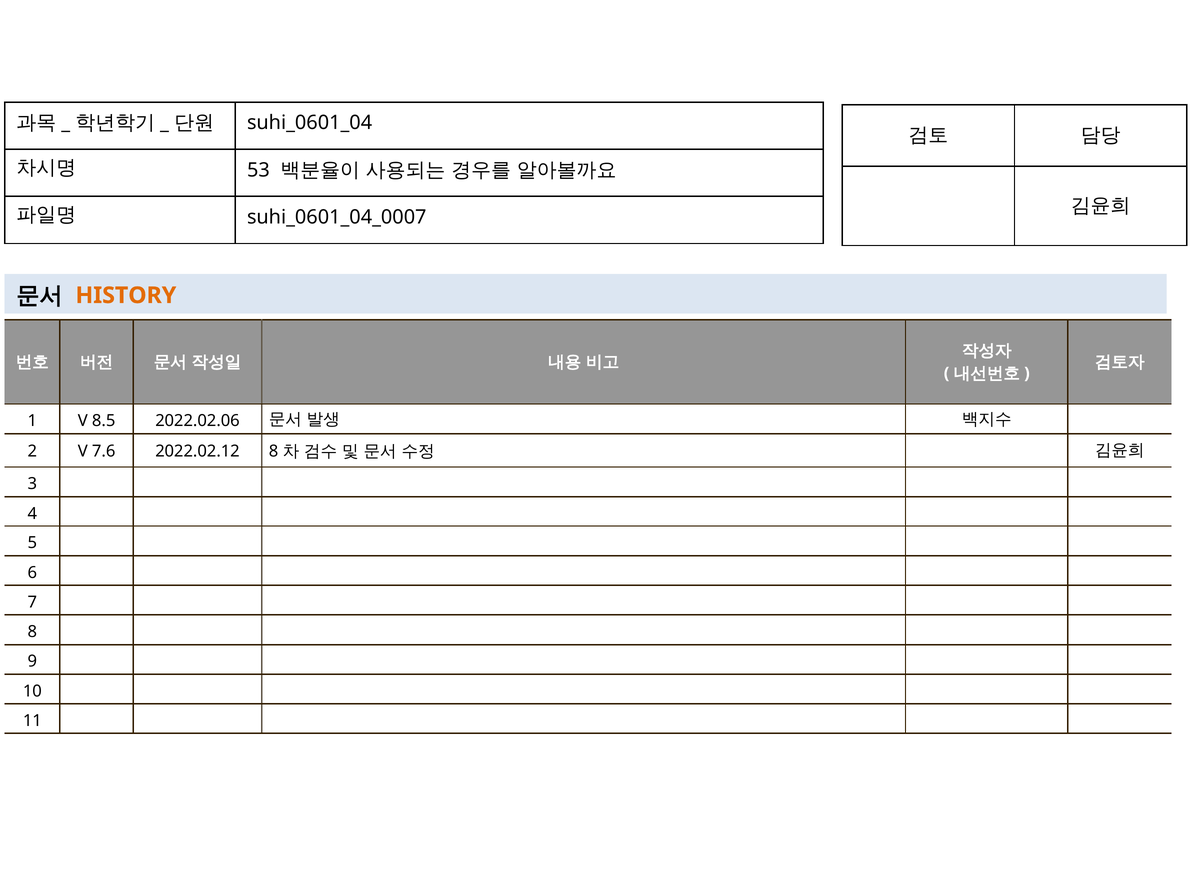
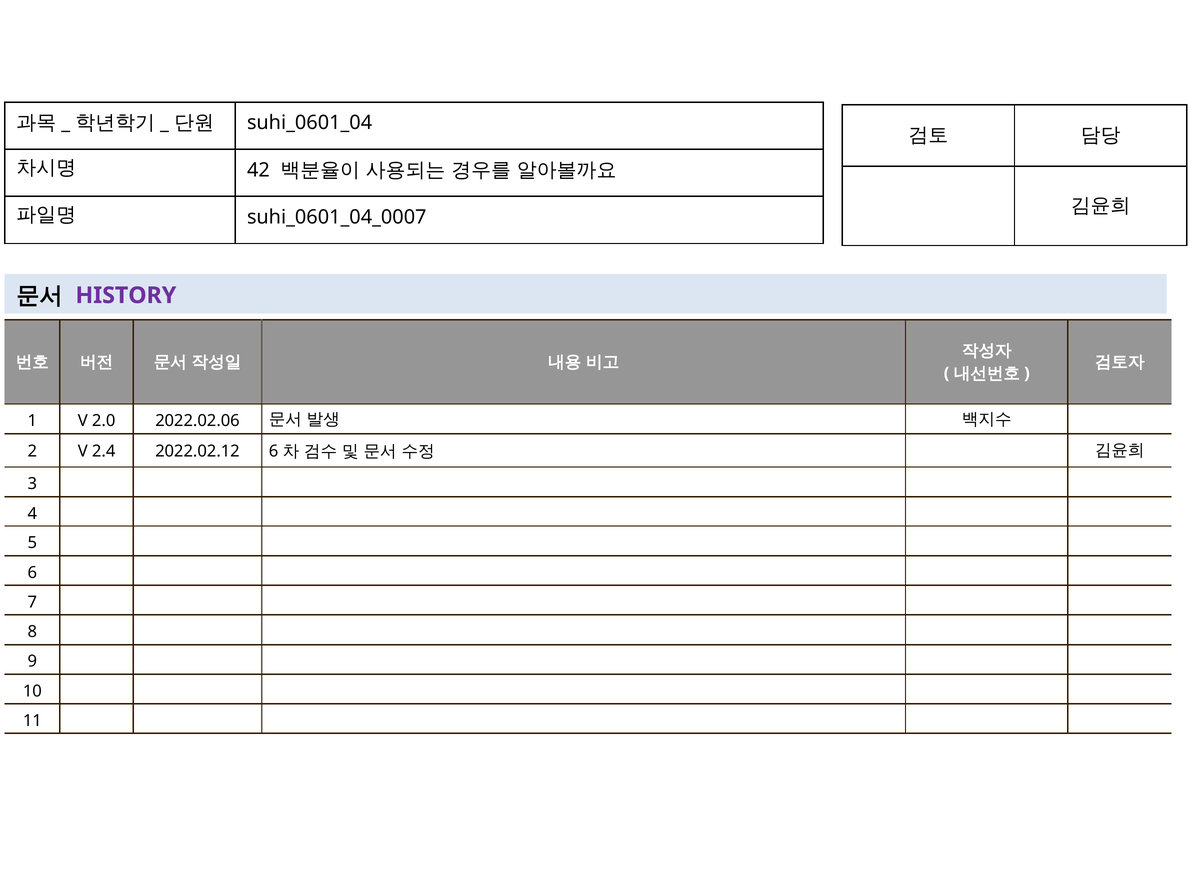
53: 53 -> 42 (258, 170)
HISTORY colour: orange -> purple (126, 296)
8.5: 8.5 -> 2.0 (104, 421)
7.6: 7.6 -> 2.4 (104, 452)
2022.02.12 8: 8 -> 6 (274, 451)
